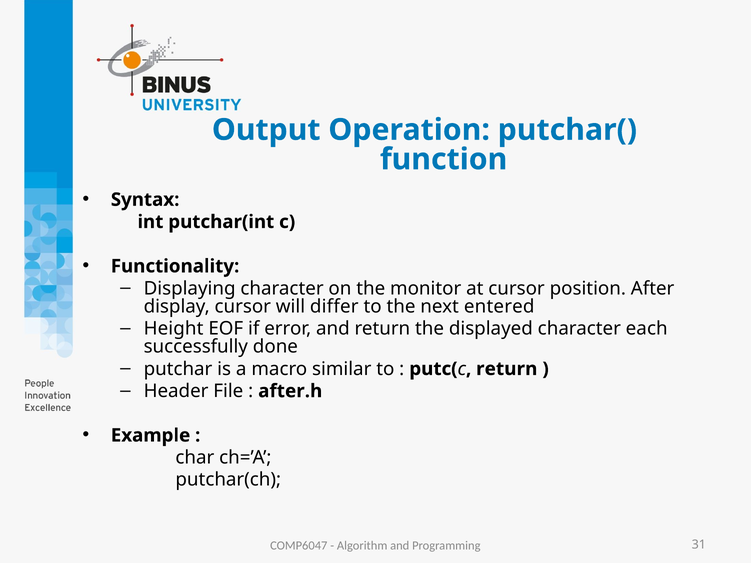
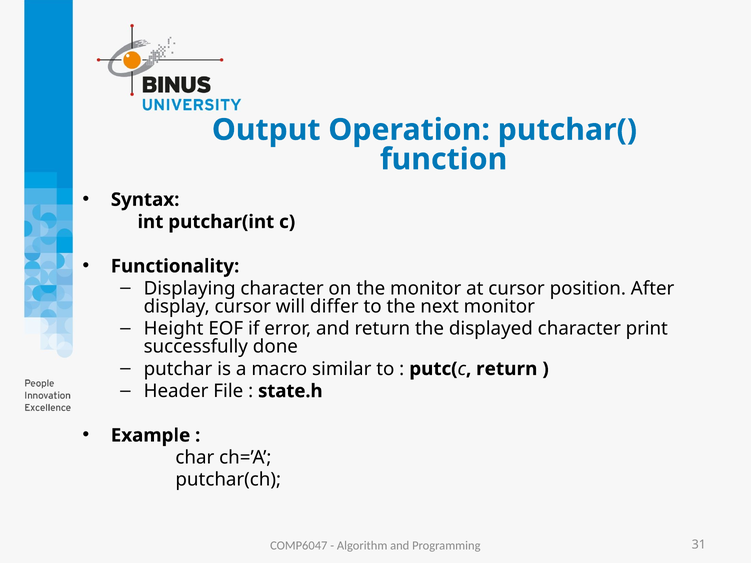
next entered: entered -> monitor (499, 307)
each: each -> print (647, 329)
after.h: after.h -> state.h (290, 391)
